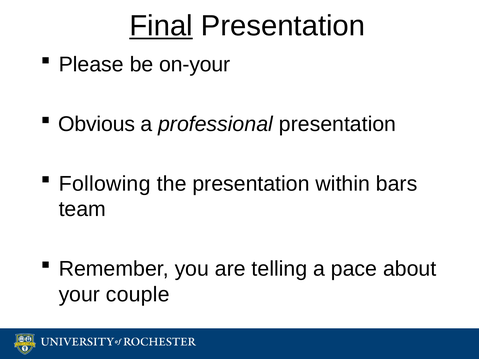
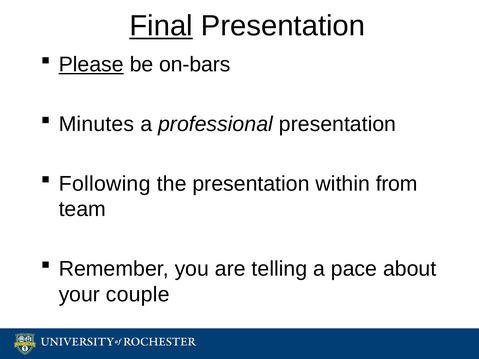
Please underline: none -> present (91, 65)
on-your: on-your -> on-bars (195, 65)
Obvious: Obvious -> Minutes (96, 124)
bars: bars -> from (397, 184)
